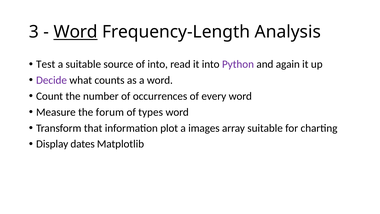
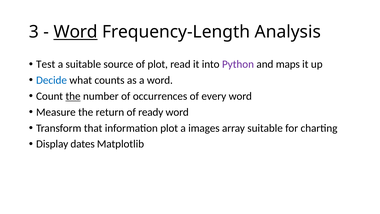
of into: into -> plot (158, 64)
again: again -> maps (288, 64)
Decide colour: purple -> blue (52, 80)
the underline: none -> present (73, 96)
forum: forum -> return (110, 112)
types: types -> ready (151, 112)
